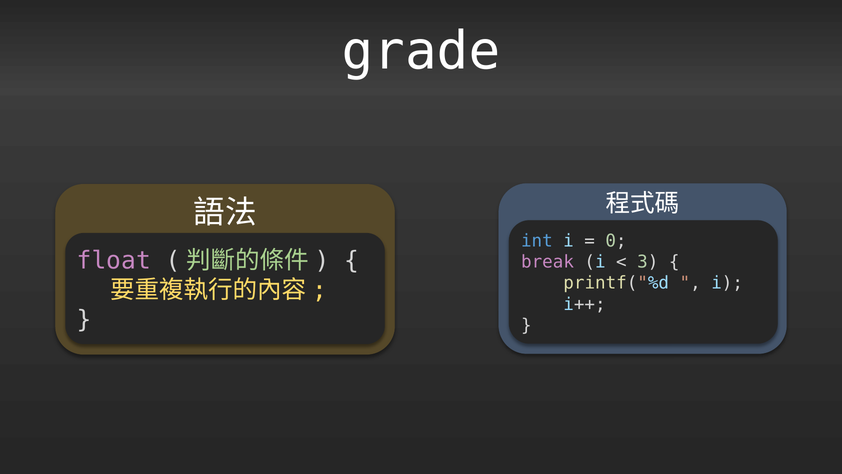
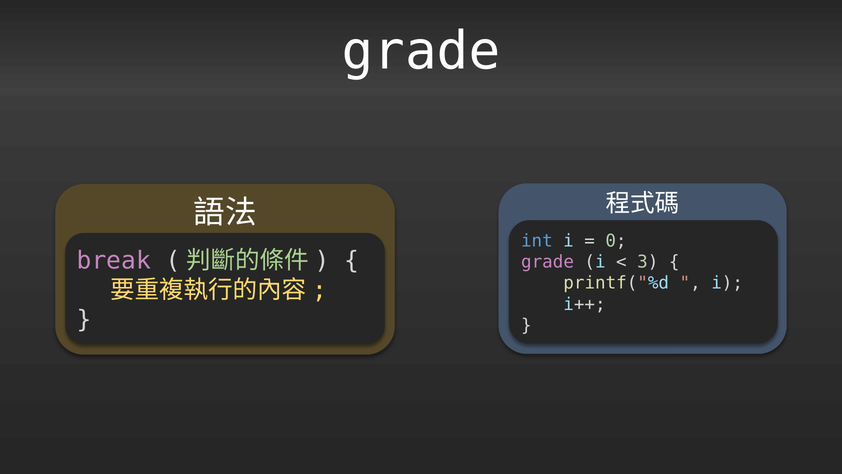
float: float -> break (114, 261)
break: break -> grade (548, 262)
